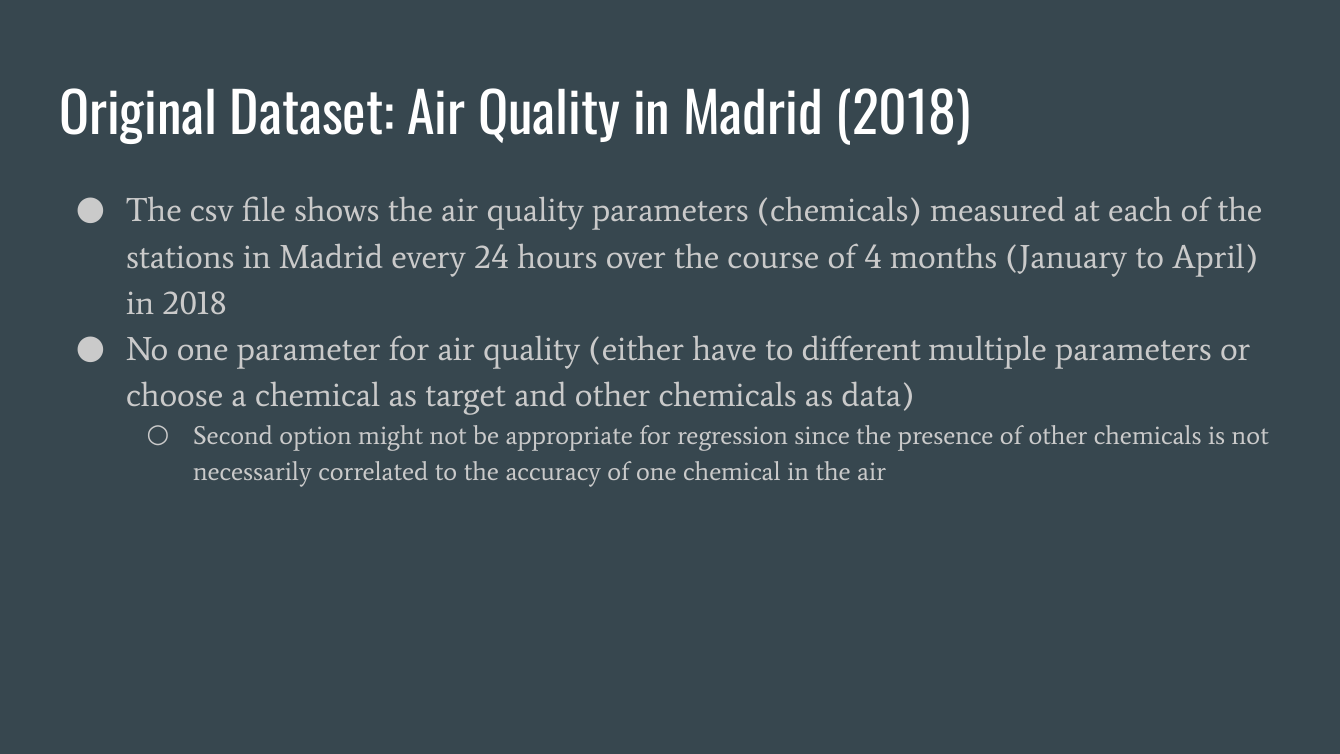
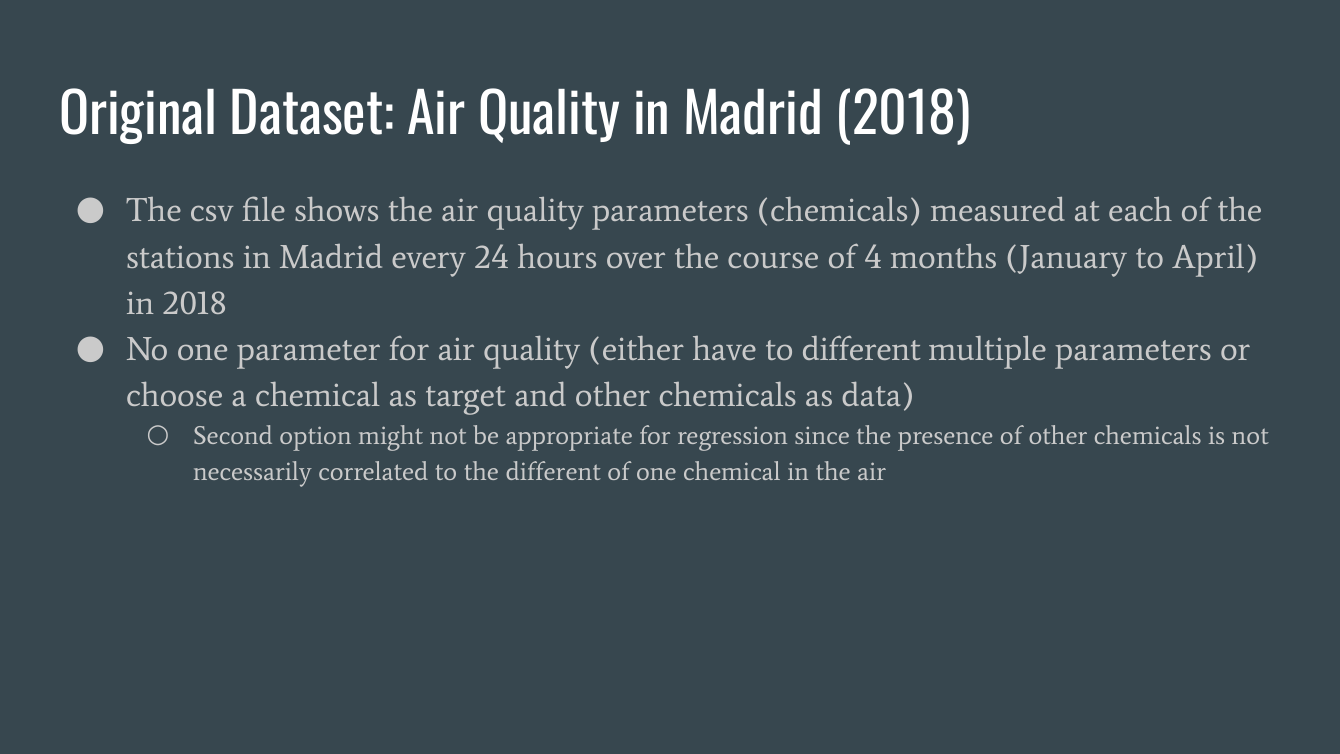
the accuracy: accuracy -> different (553, 471)
